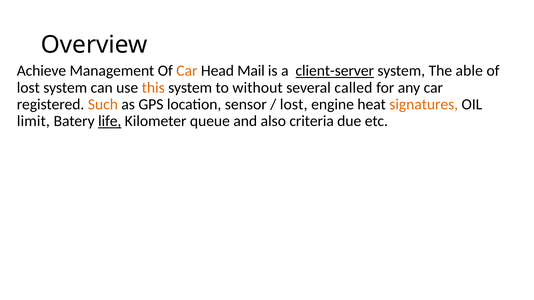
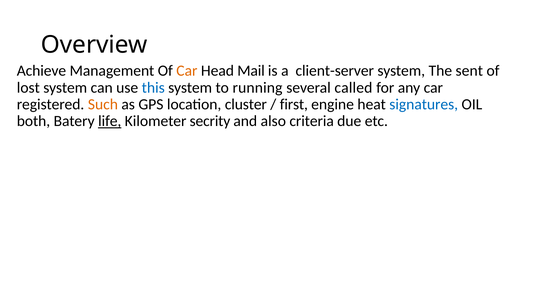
client-server underline: present -> none (335, 71)
able: able -> sent (469, 71)
this colour: orange -> blue (153, 88)
without: without -> running (257, 88)
sensor: sensor -> cluster (246, 104)
lost: lost -> first (294, 104)
signatures colour: orange -> blue (424, 104)
limit: limit -> both (33, 121)
queue: queue -> secrity (210, 121)
